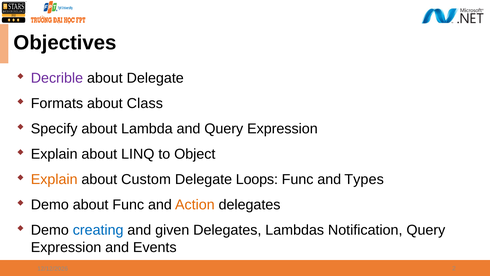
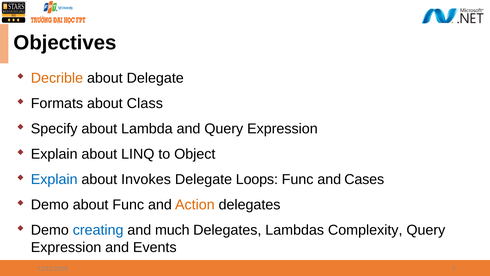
Decrible colour: purple -> orange (57, 78)
Explain colour: orange -> blue (54, 179)
Custom: Custom -> Invokes (146, 179)
Types: Types -> Cases (364, 179)
given: given -> much (172, 230)
Notification: Notification -> Complexity (365, 230)
